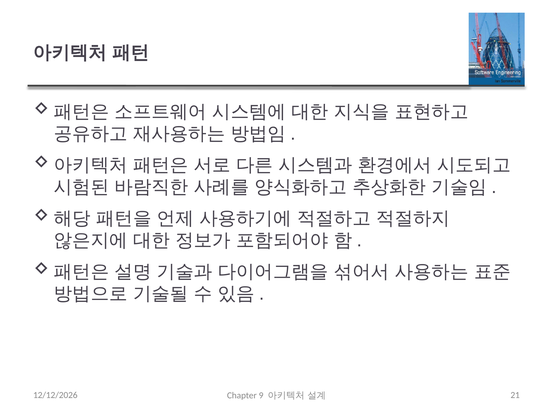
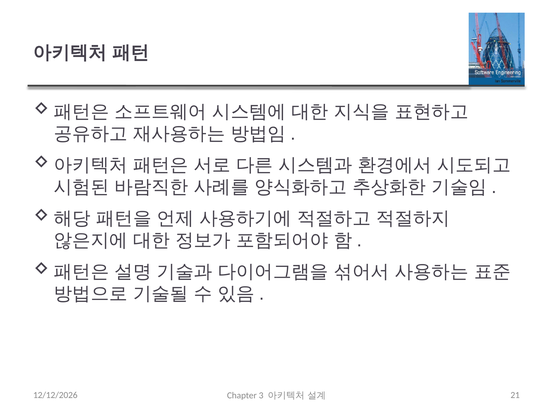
9: 9 -> 3 (261, 396)
